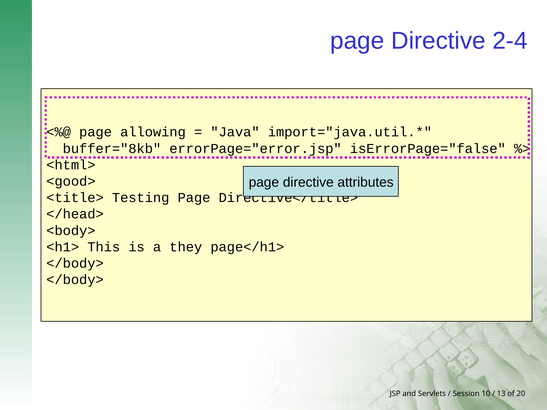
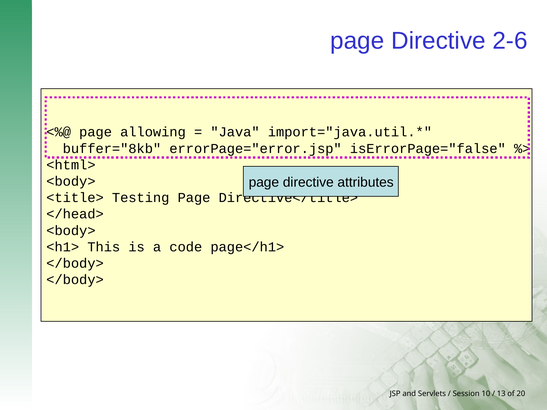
2-4: 2-4 -> 2-6 (510, 41)
<good>: <good> -> <body> (71, 181)
they: they -> code (186, 247)
